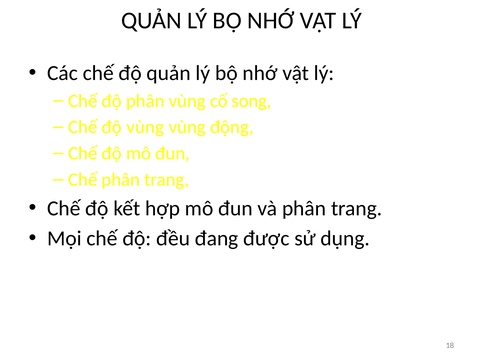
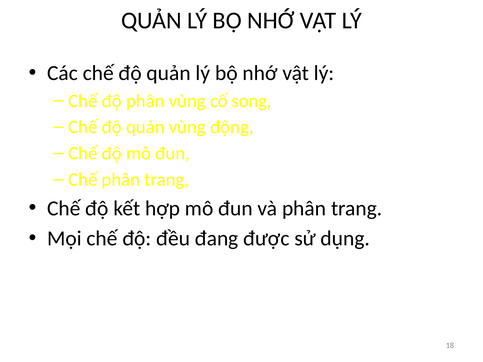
vùng: vùng -> quản (145, 127)
